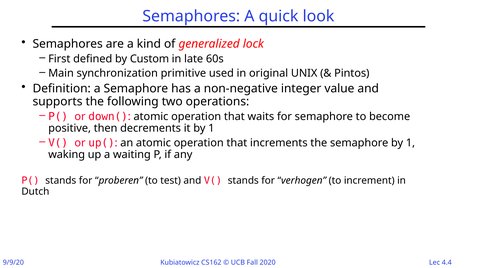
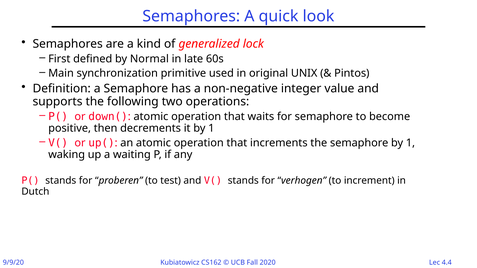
Custom: Custom -> Normal (149, 59)
